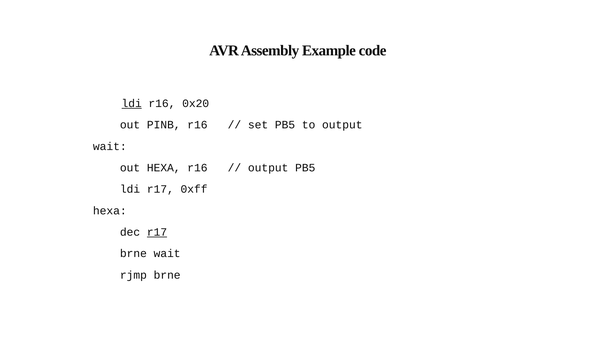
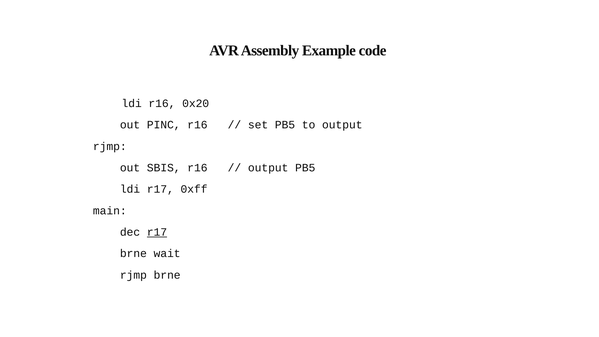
ldi underline: present -> none (132, 103)
PINB: PINB -> PINC (164, 125)
wait: wait -> rjmp (110, 146)
out HEXA: HEXA -> SBIS (164, 168)
hexa: hexa -> main (110, 211)
